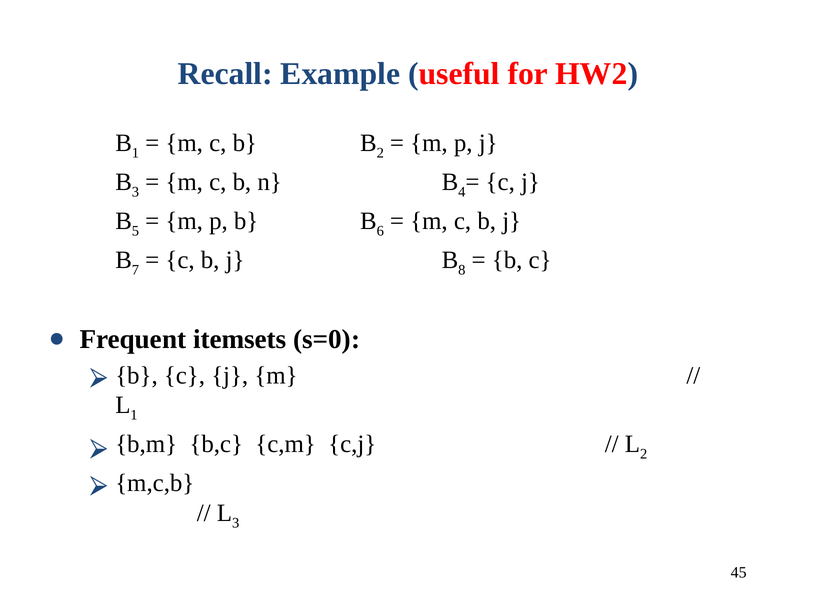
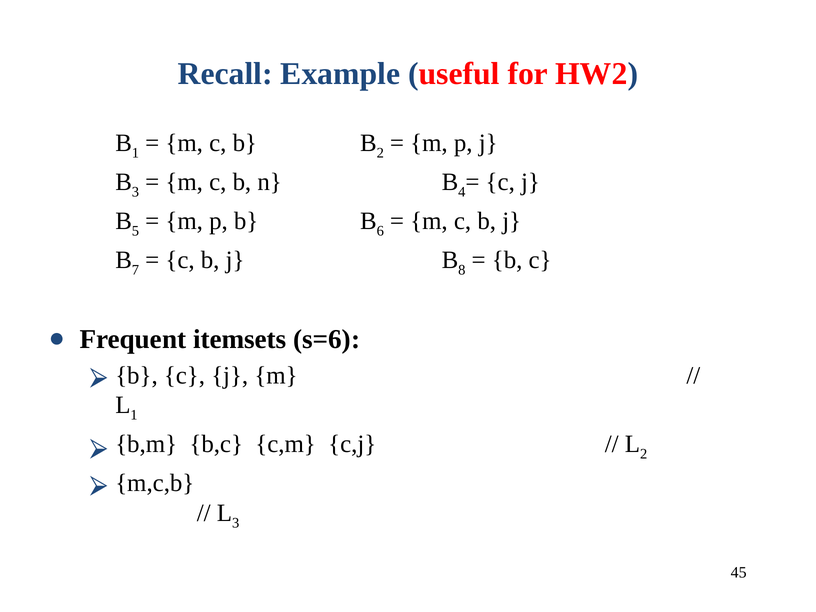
s=0: s=0 -> s=6 (327, 339)
